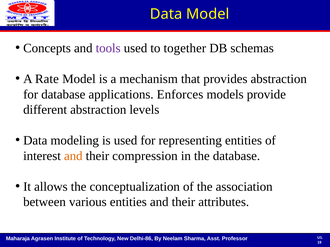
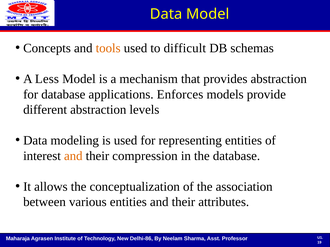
tools colour: purple -> orange (108, 48)
together: together -> difficult (185, 48)
Rate: Rate -> Less (47, 79)
